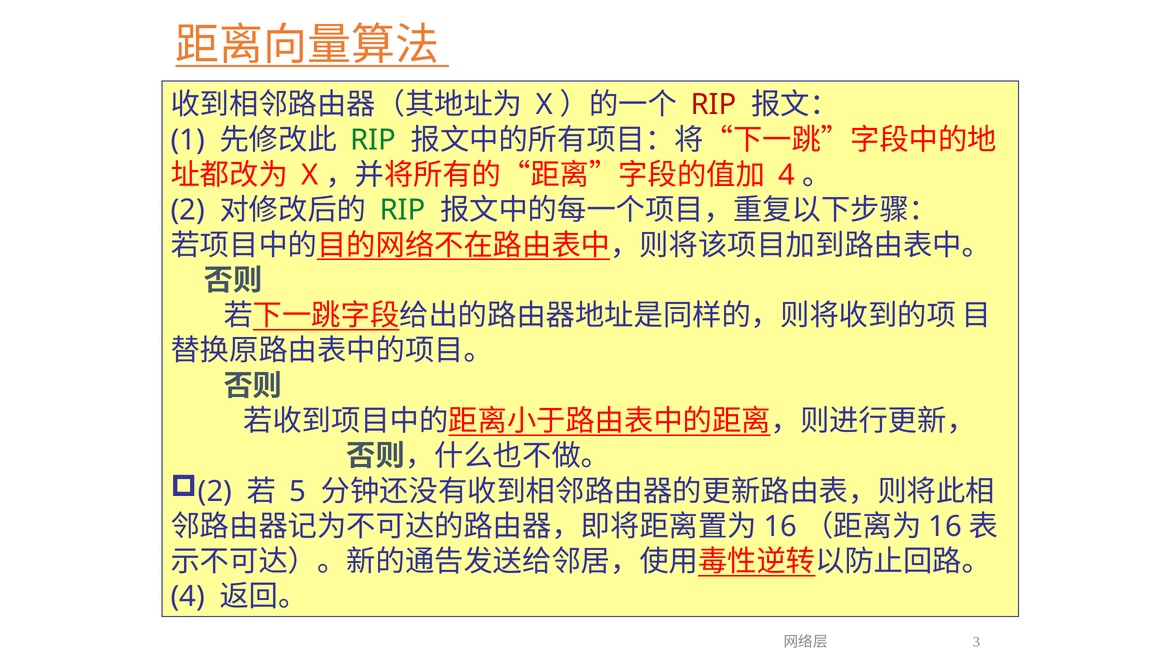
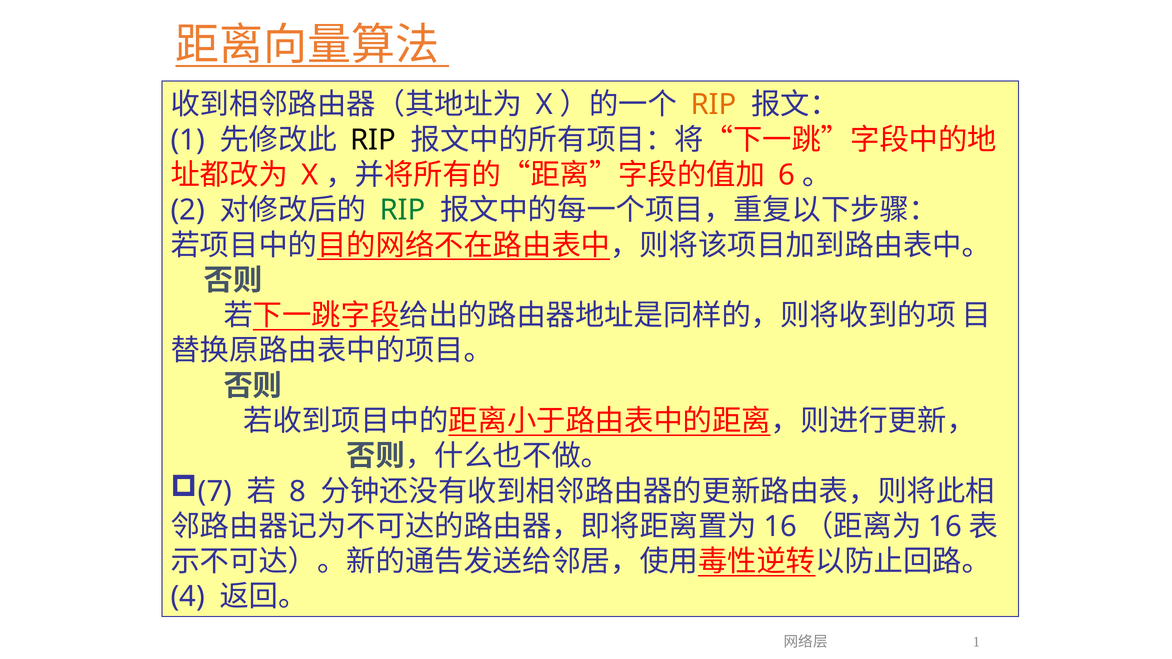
RIP colour: red -> orange (713, 105)
RIP colour: green -> black (373, 140)
4: 4 -> 6 (787, 175)
2: 2 -> 7 (215, 492)
5: 5 -> 8 (298, 492)
3: 3 -> 1 (976, 642)
